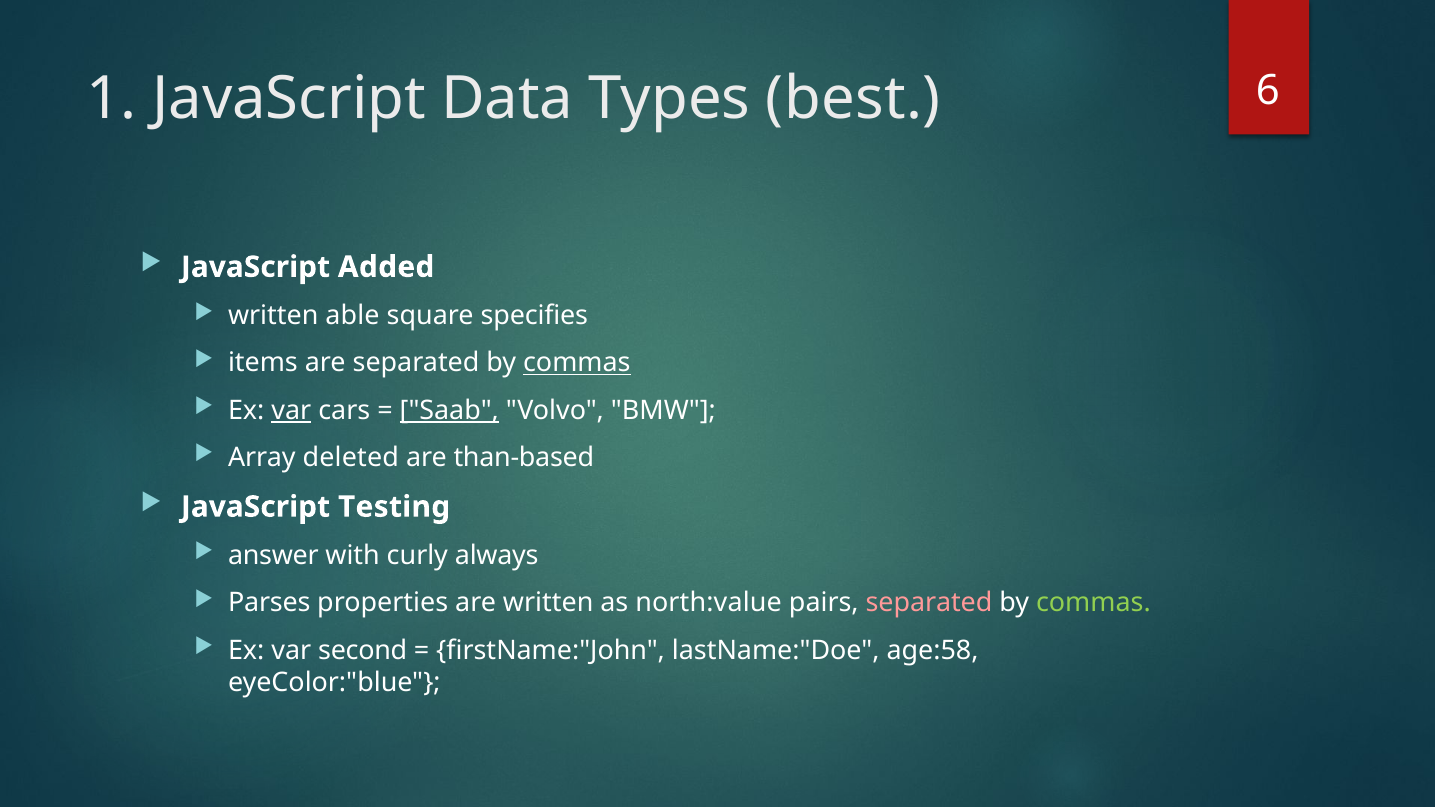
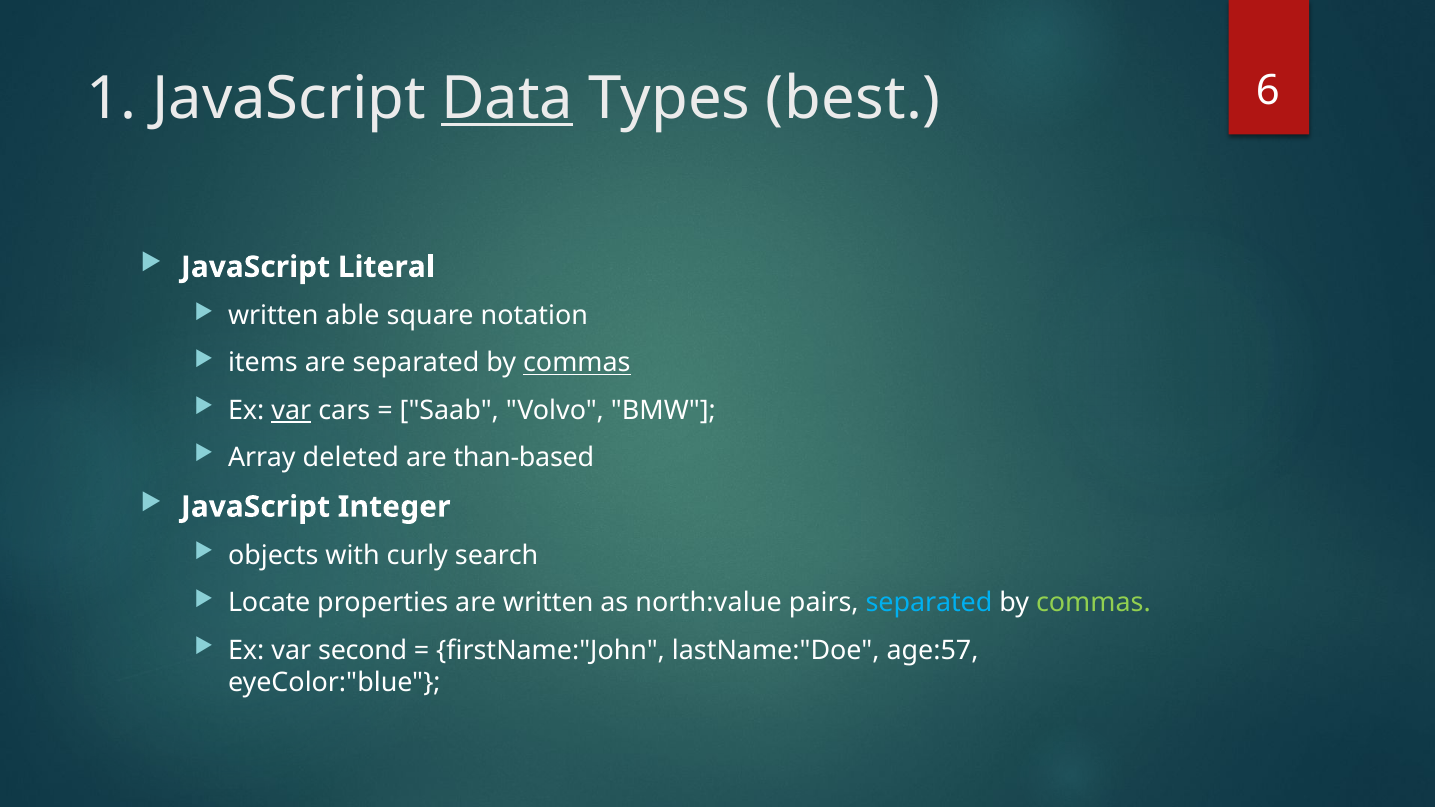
Data underline: none -> present (507, 99)
Added: Added -> Literal (386, 267)
specifies: specifies -> notation (534, 316)
Saab underline: present -> none (449, 410)
Testing: Testing -> Integer (394, 507)
answer: answer -> objects (273, 556)
always: always -> search (497, 556)
Parses: Parses -> Locate (269, 603)
separated colour: pink -> light blue (929, 603)
age:58: age:58 -> age:57 (933, 650)
